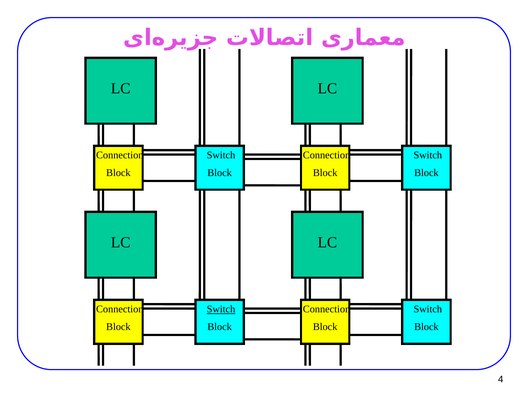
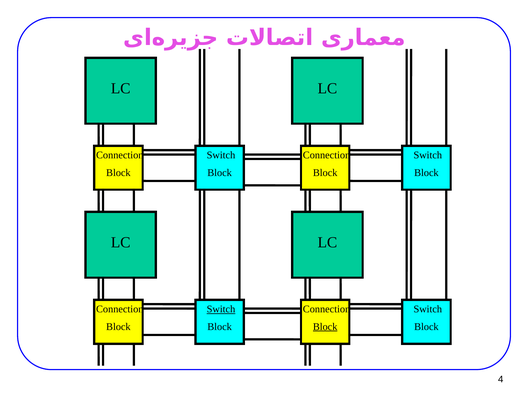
Block underline: none -> present (325, 327)
